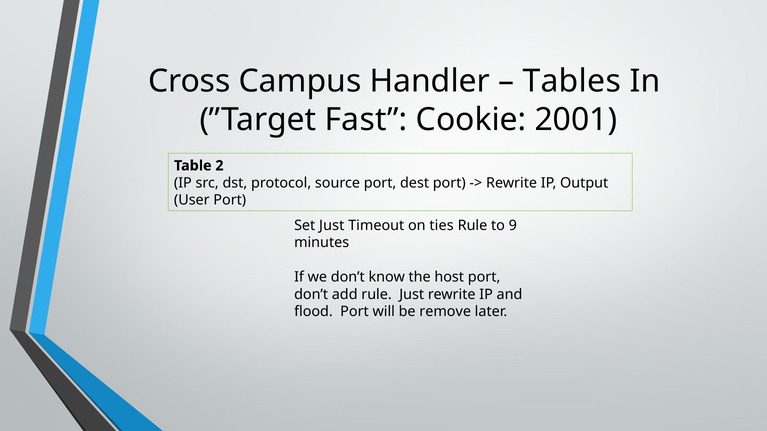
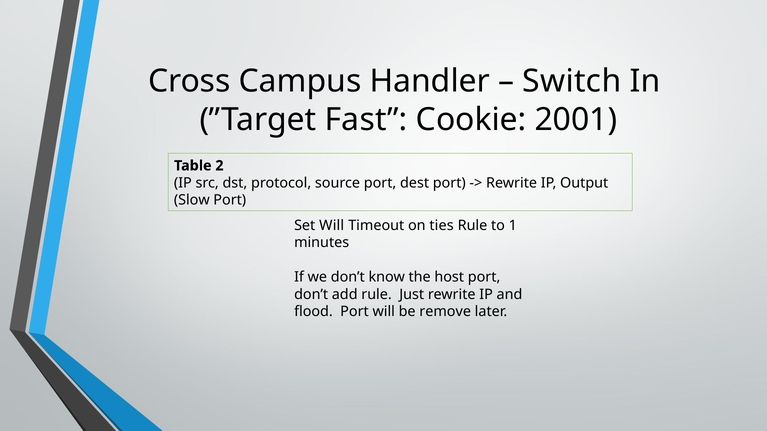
Tables: Tables -> Switch (572, 81)
User: User -> Slow (192, 200)
Set Just: Just -> Will (332, 226)
9: 9 -> 1 (513, 226)
